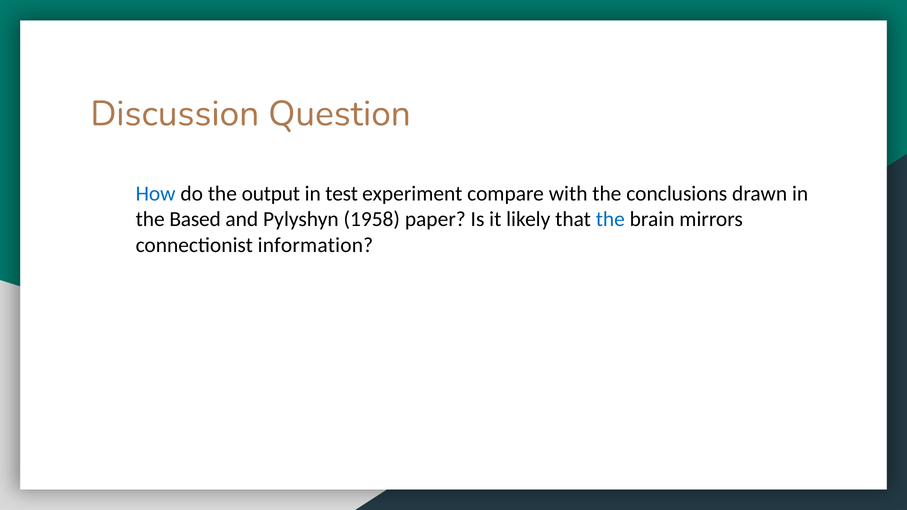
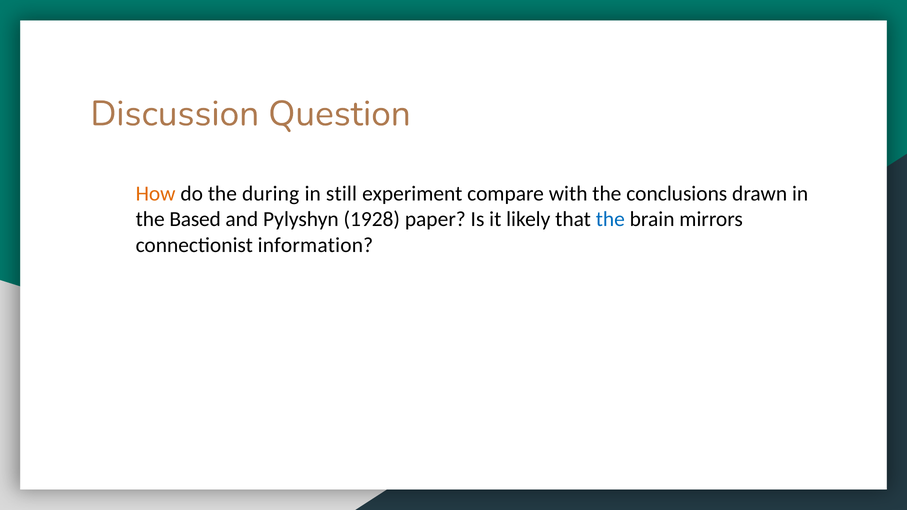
How colour: blue -> orange (156, 194)
output: output -> during (271, 194)
test: test -> still (341, 194)
1958: 1958 -> 1928 (372, 219)
